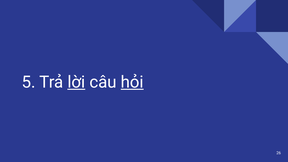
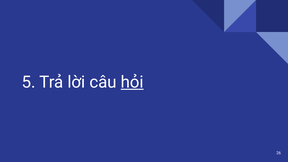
lời underline: present -> none (76, 82)
